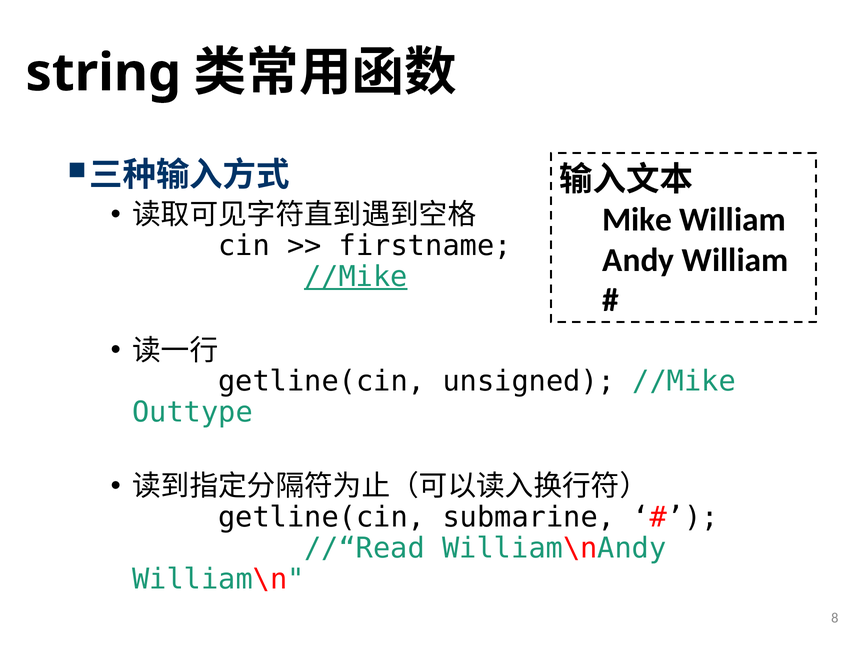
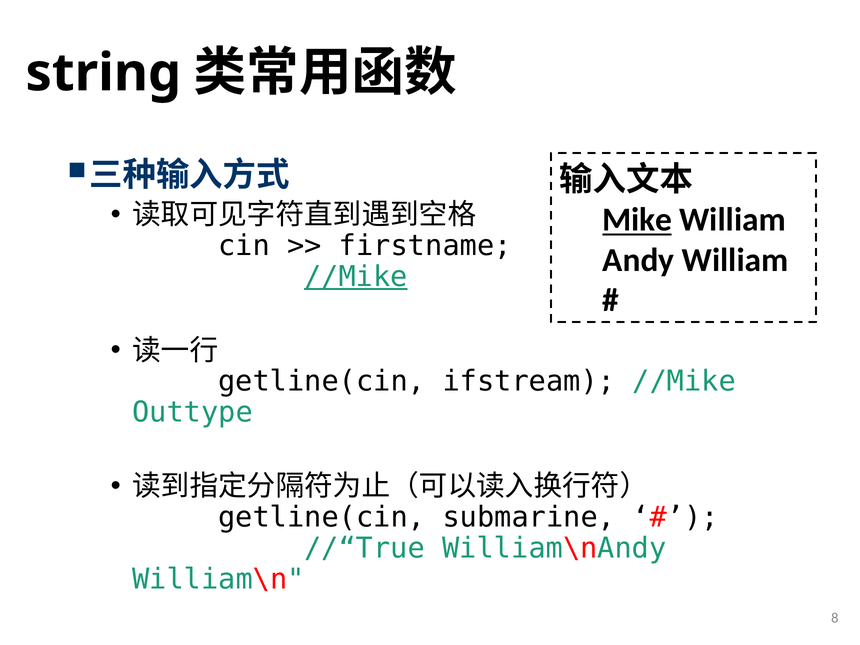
Mike underline: none -> present (637, 220)
unsigned: unsigned -> ifstream (529, 382)
//“Read: //“Read -> //“True (365, 548)
